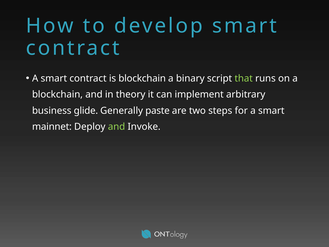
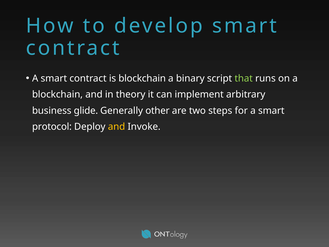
paste: paste -> other (158, 111)
mainnet: mainnet -> protocol (52, 127)
and colour: light green -> yellow (117, 127)
